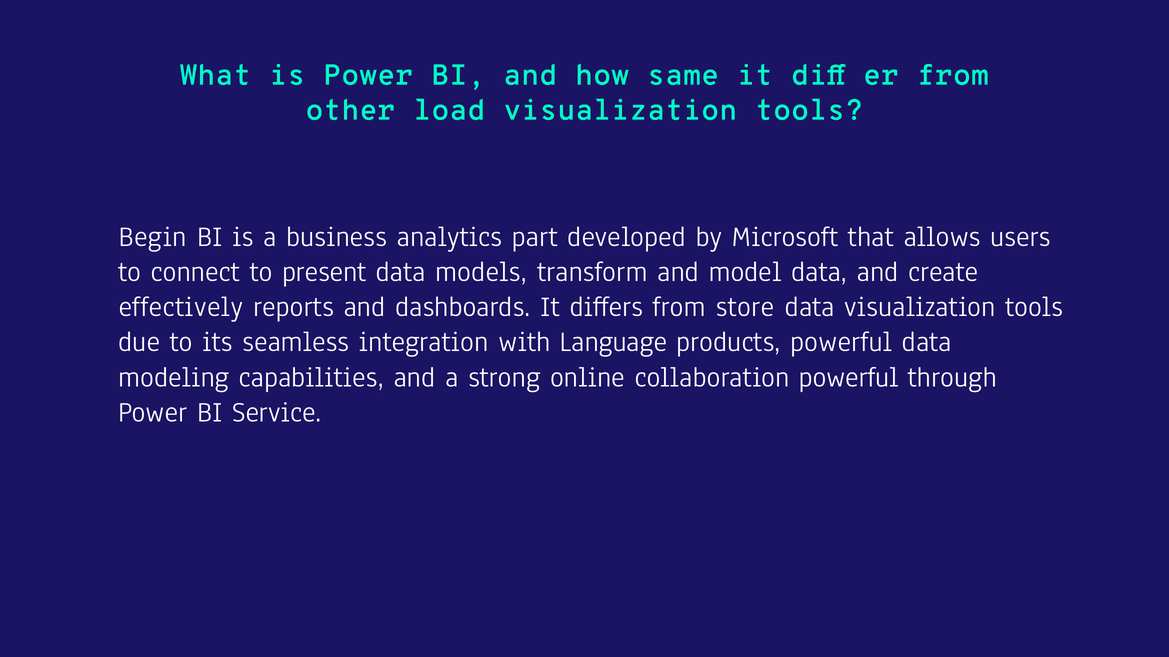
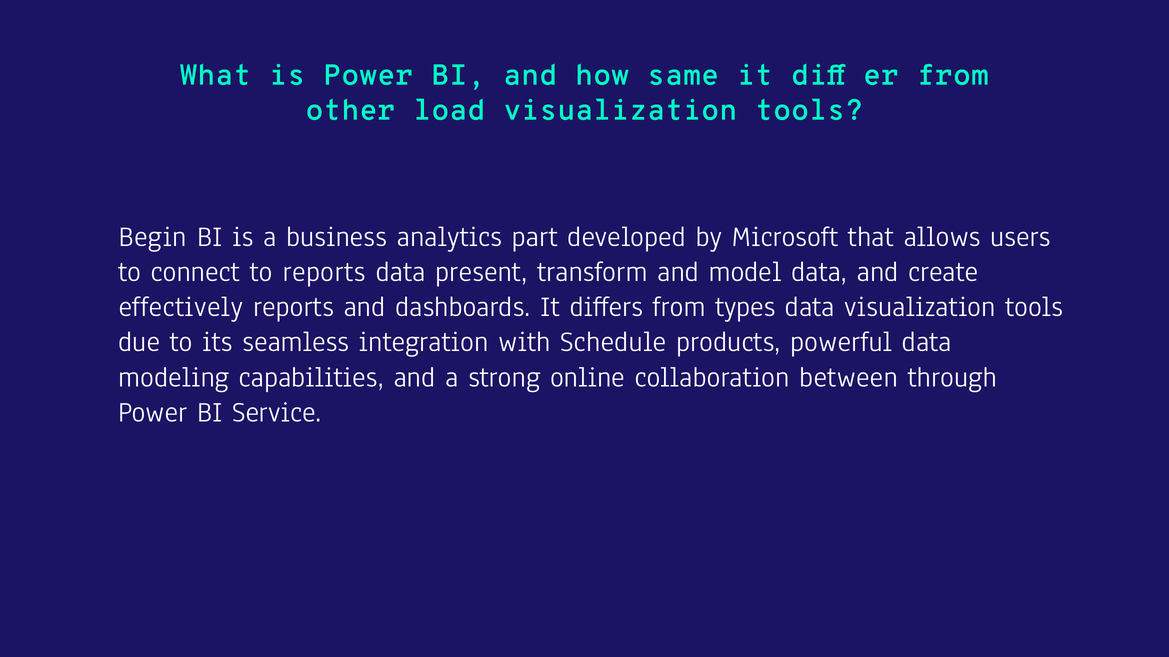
to present: present -> reports (324, 272)
models: models -> present (481, 272)
store: store -> types (745, 307)
Language: Language -> Schedule (613, 342)
collaboration powerful: powerful -> between (849, 377)
